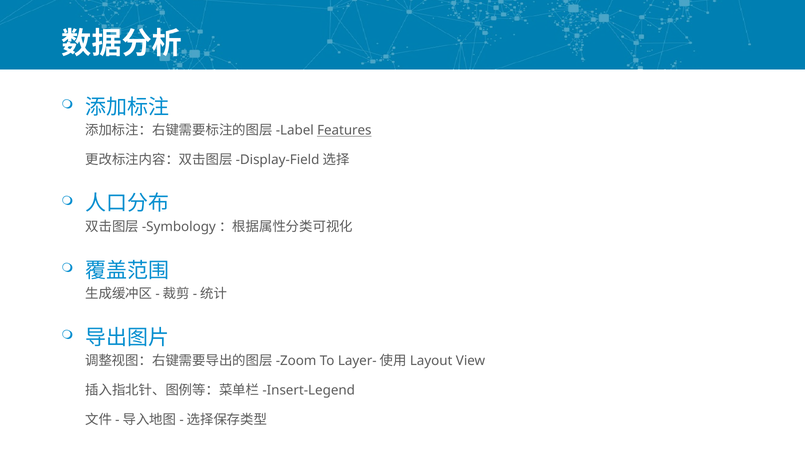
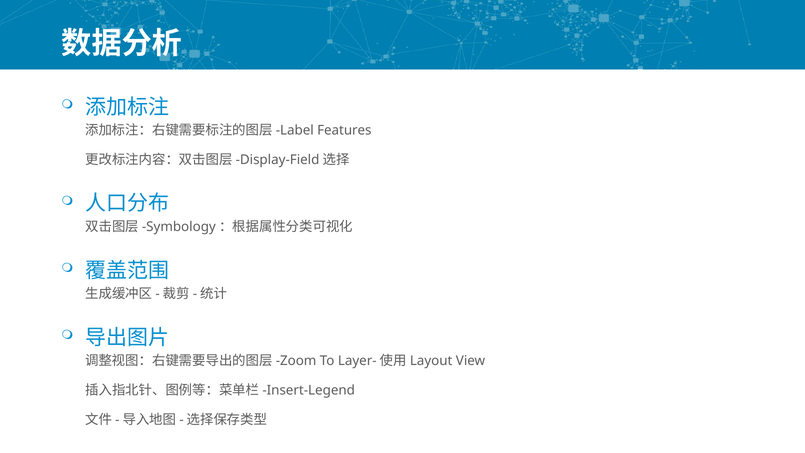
Features underline: present -> none (344, 130)
